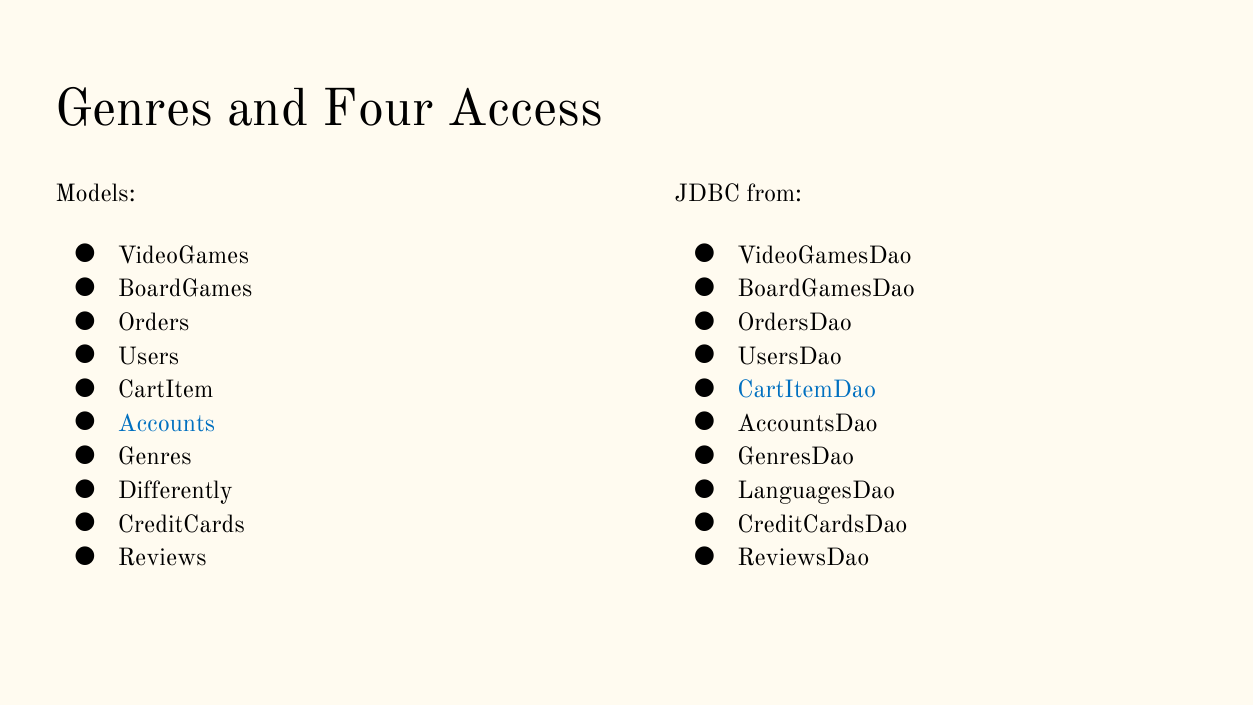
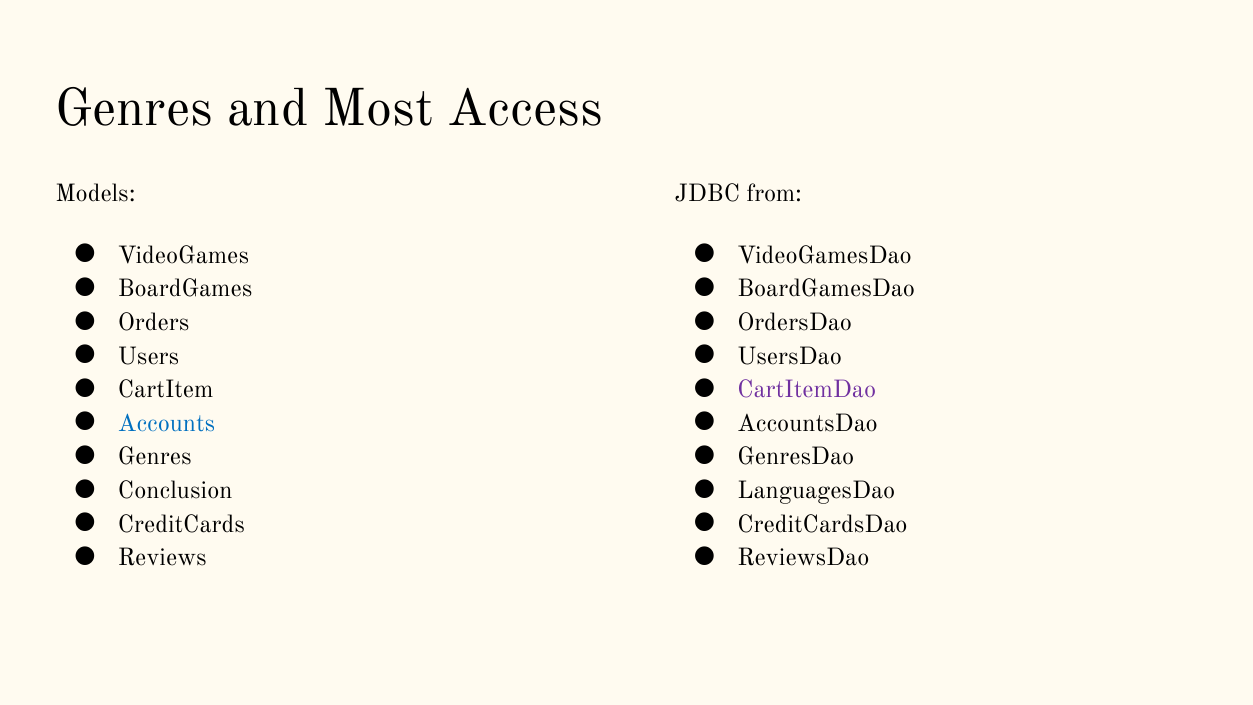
Four: Four -> Most (378, 108)
CartItemDao colour: blue -> purple (807, 390)
Differently: Differently -> Conclusion (175, 490)
